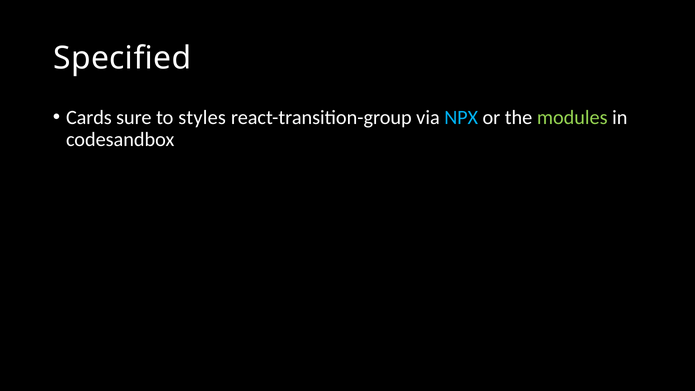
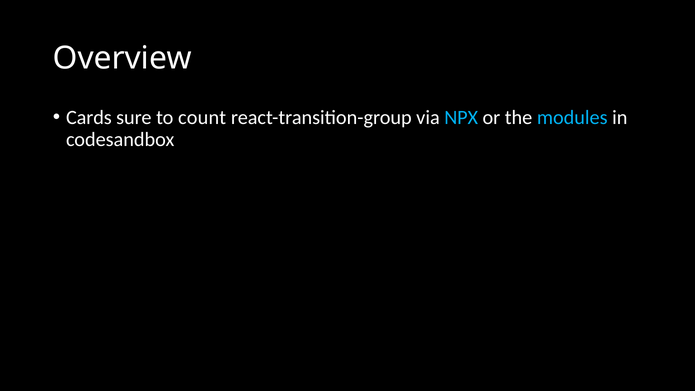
Specified: Specified -> Overview (122, 58)
styles: styles -> count (202, 118)
modules colour: light green -> light blue (572, 118)
